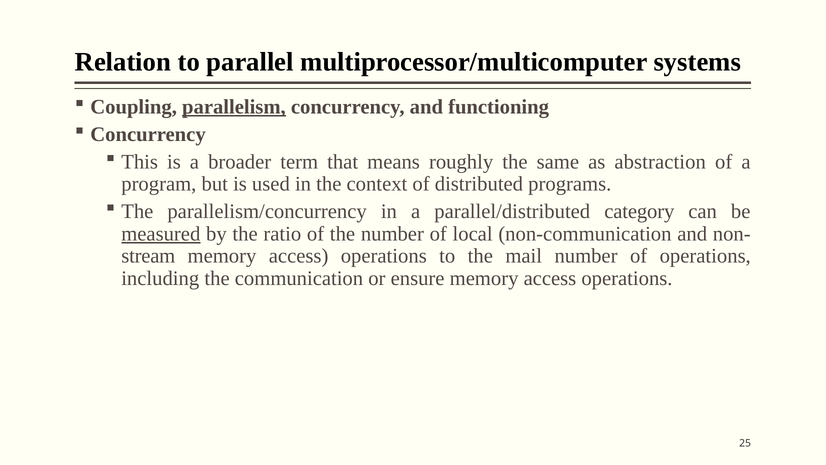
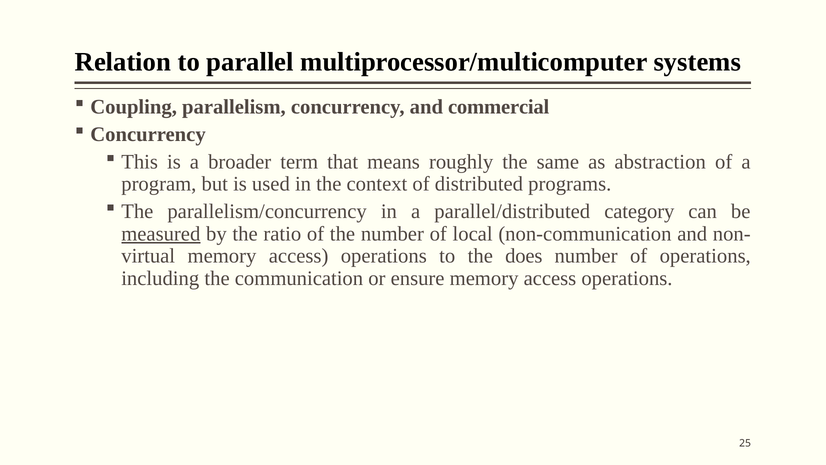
parallelism underline: present -> none (234, 107)
functioning: functioning -> commercial (499, 107)
stream: stream -> virtual (148, 256)
mail: mail -> does (524, 256)
